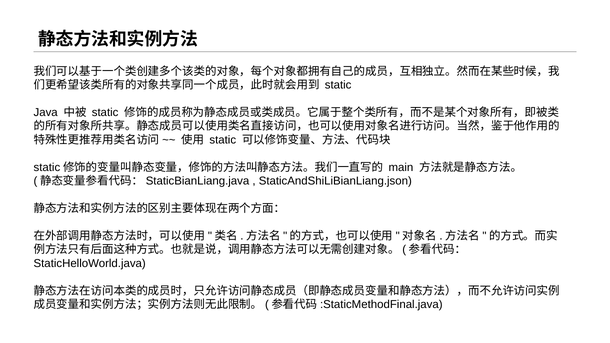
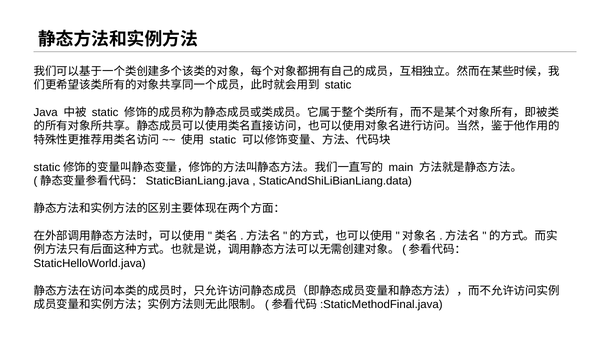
StaticAndShiLiBianLiang.json: StaticAndShiLiBianLiang.json -> StaticAndShiLiBianLiang.data (335, 181)
